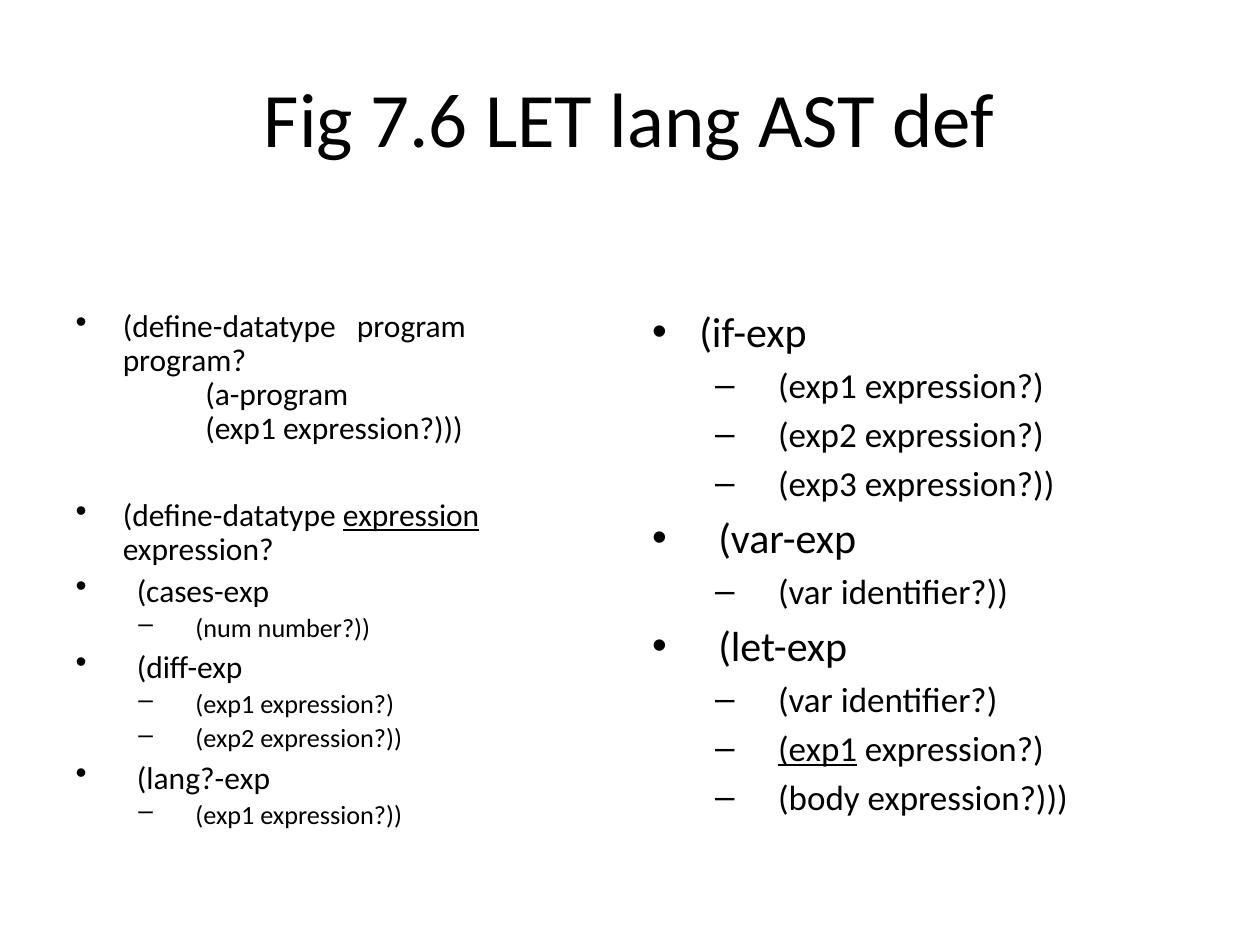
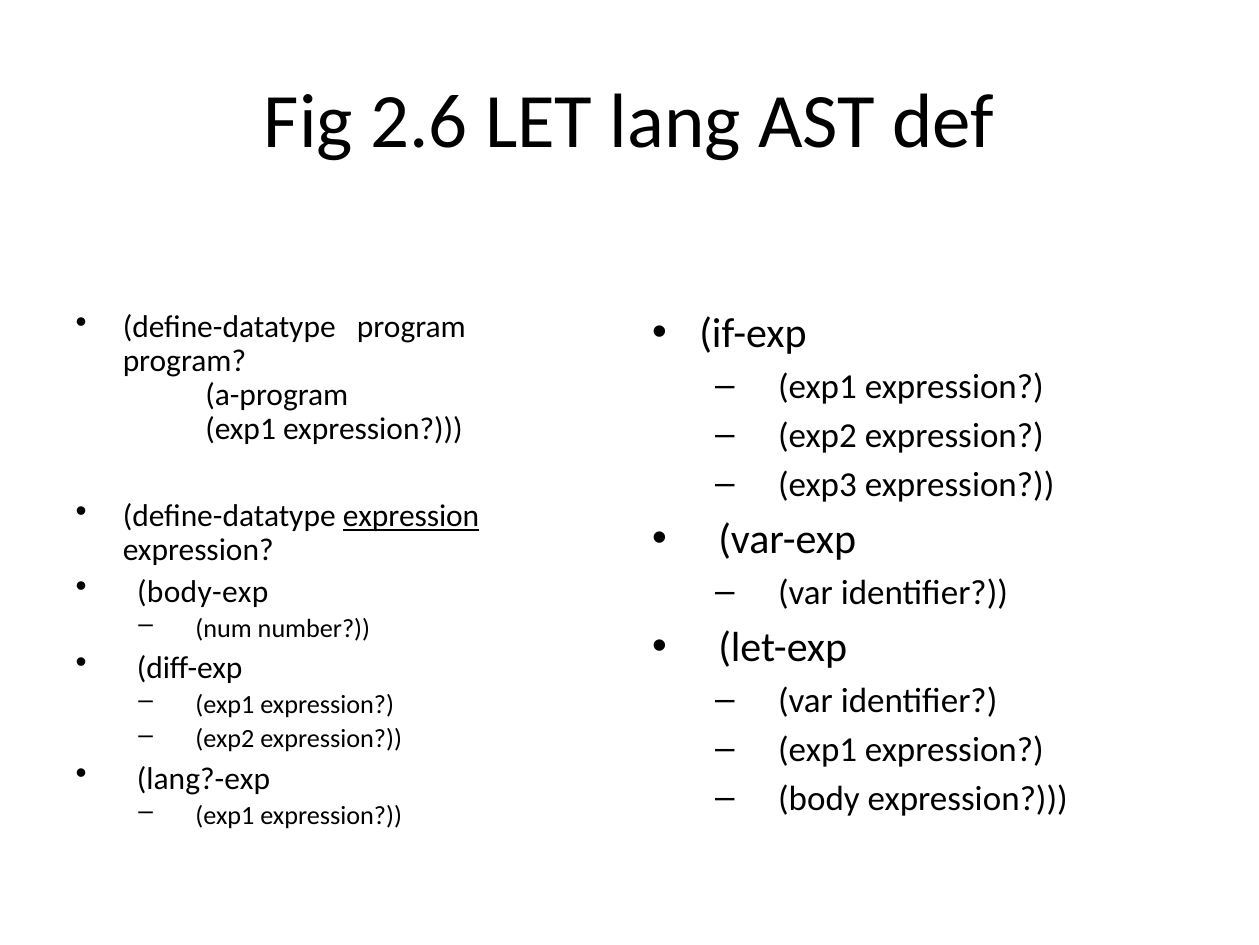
7.6: 7.6 -> 2.6 (419, 122)
cases-exp: cases-exp -> body-exp (203, 591)
exp1 underline: present -> none (818, 749)
